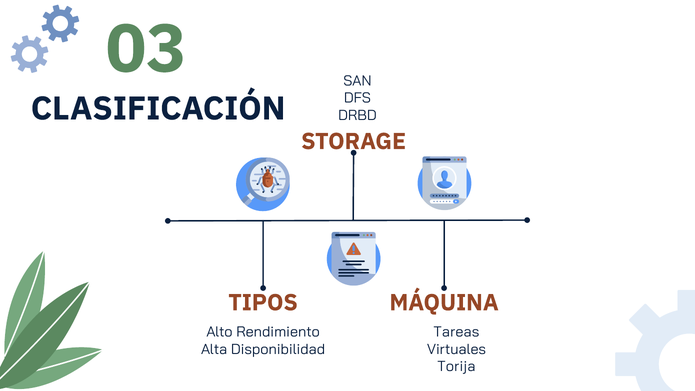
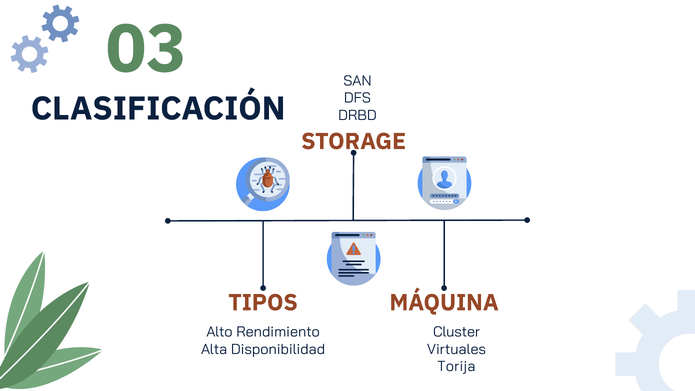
Tareas: Tareas -> Cluster (457, 332)
